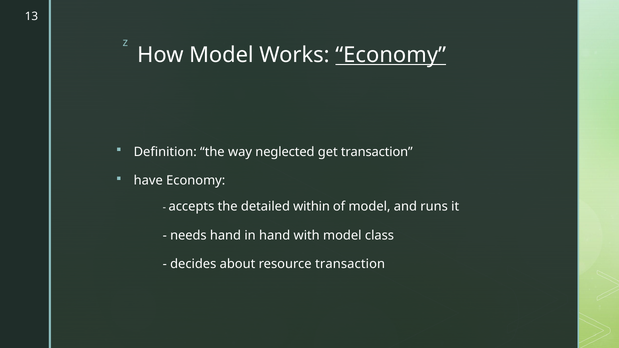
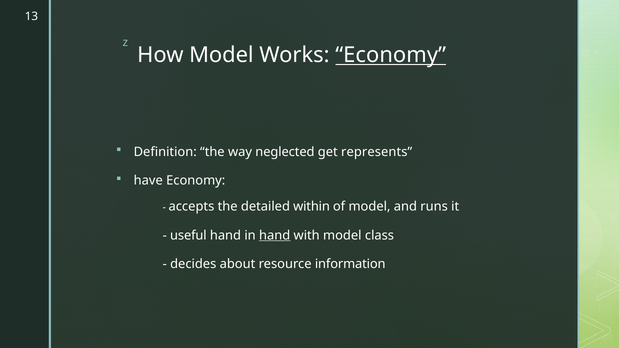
get transaction: transaction -> represents (377, 152)
needs: needs -> useful (188, 235)
hand underline: none -> present (275, 235)
resource transaction: transaction -> information (350, 264)
